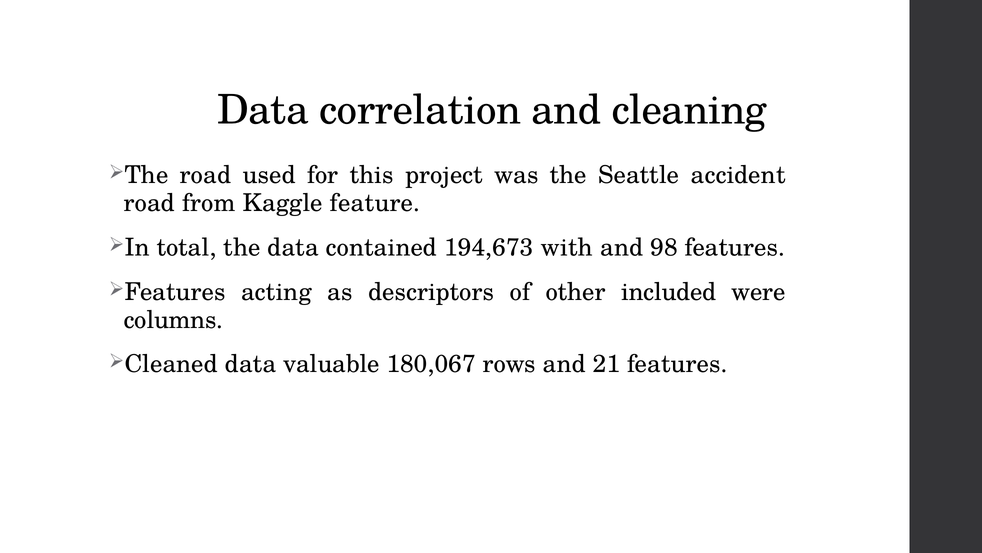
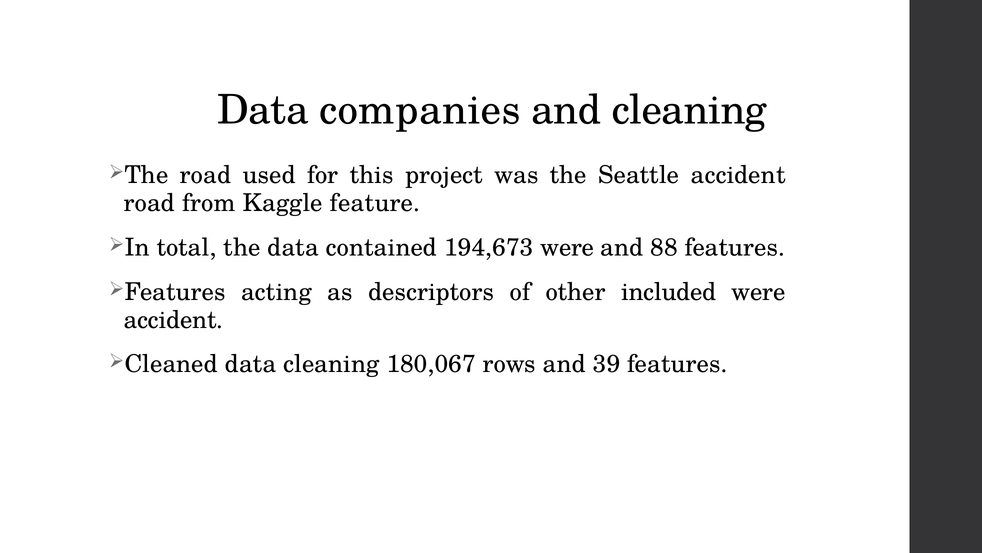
correlation: correlation -> companies (420, 110)
194,673 with: with -> were (567, 247)
98: 98 -> 88 (664, 247)
columns: columns -> accident (173, 320)
data valuable: valuable -> cleaning (331, 364)
21: 21 -> 39 (606, 364)
